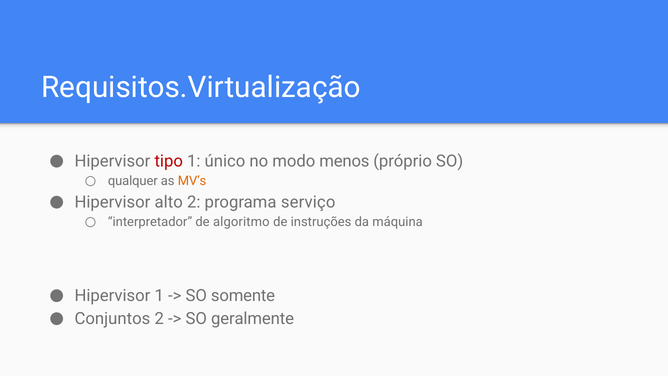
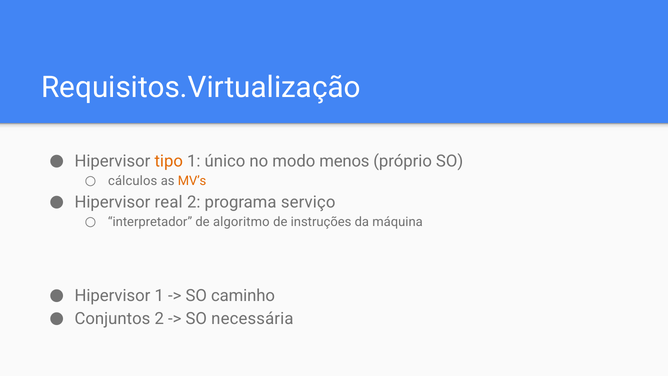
tipo colour: red -> orange (169, 161)
qualquer: qualquer -> cálculos (133, 181)
alto: alto -> real (169, 202)
somente: somente -> caminho (243, 296)
geralmente: geralmente -> necessária (252, 319)
